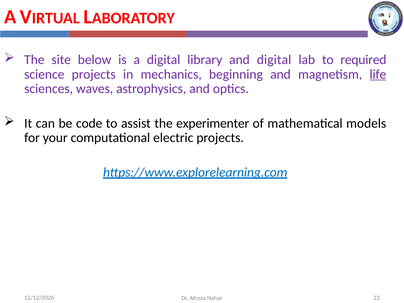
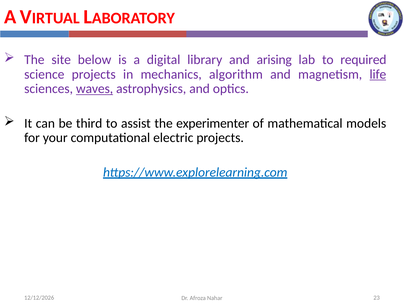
and digital: digital -> arising (274, 60)
beginning: beginning -> algorithm (236, 74)
waves underline: none -> present (95, 89)
code: code -> third (89, 123)
